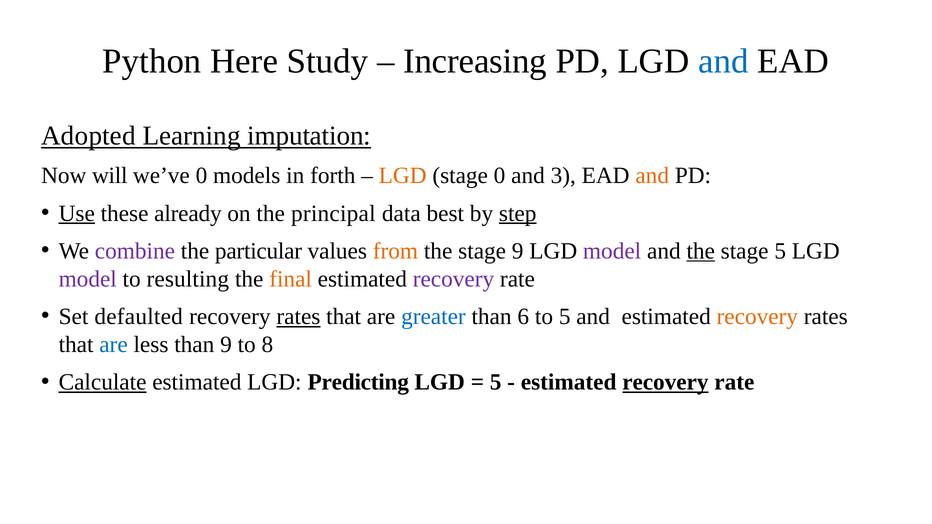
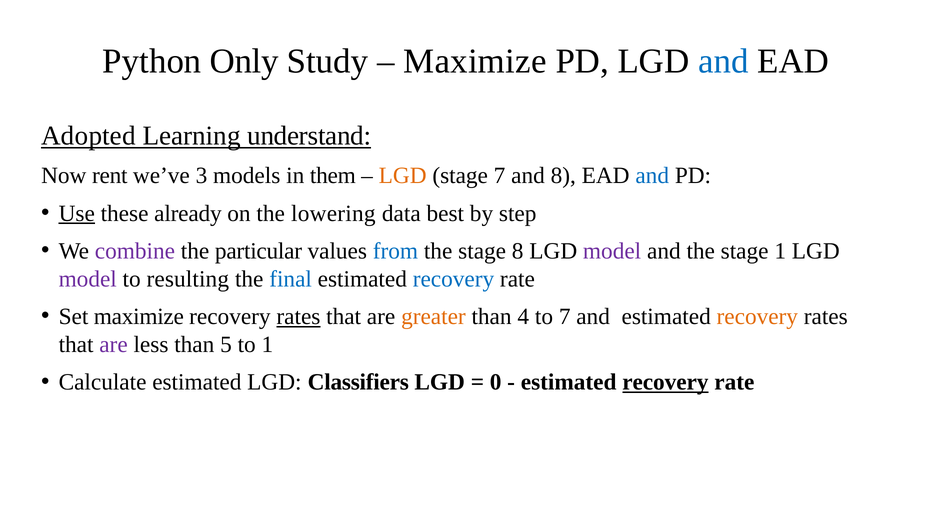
Here: Here -> Only (244, 61)
Increasing: Increasing -> Maximize (475, 61)
imputation: imputation -> understand (309, 136)
will: will -> rent (110, 176)
we’ve 0: 0 -> 3 (201, 176)
forth: forth -> them (333, 176)
stage 0: 0 -> 7 (500, 176)
and 3: 3 -> 8 (563, 176)
and colour: orange -> blue (652, 176)
principal: principal -> lowering (333, 213)
step underline: present -> none (518, 213)
from colour: orange -> blue (395, 251)
stage 9: 9 -> 8 (518, 251)
the underline: present -> none (701, 251)
stage 5: 5 -> 1 (780, 251)
final colour: orange -> blue (291, 279)
recovery colour: purple -> blue (453, 279)
Set defaulted: defaulted -> maximize (139, 317)
greater colour: blue -> orange (433, 317)
6: 6 -> 4 (523, 317)
to 5: 5 -> 7 (565, 317)
are colour: blue -> purple (113, 345)
than 9: 9 -> 5 (226, 345)
to 8: 8 -> 1 (267, 345)
Calculate underline: present -> none (103, 382)
Predicting: Predicting -> Classifiers (358, 382)
5: 5 -> 0 (496, 382)
